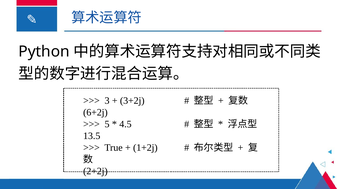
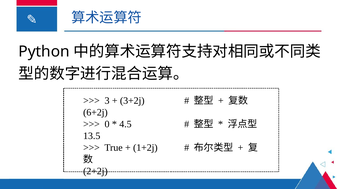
5: 5 -> 0 (107, 124)
